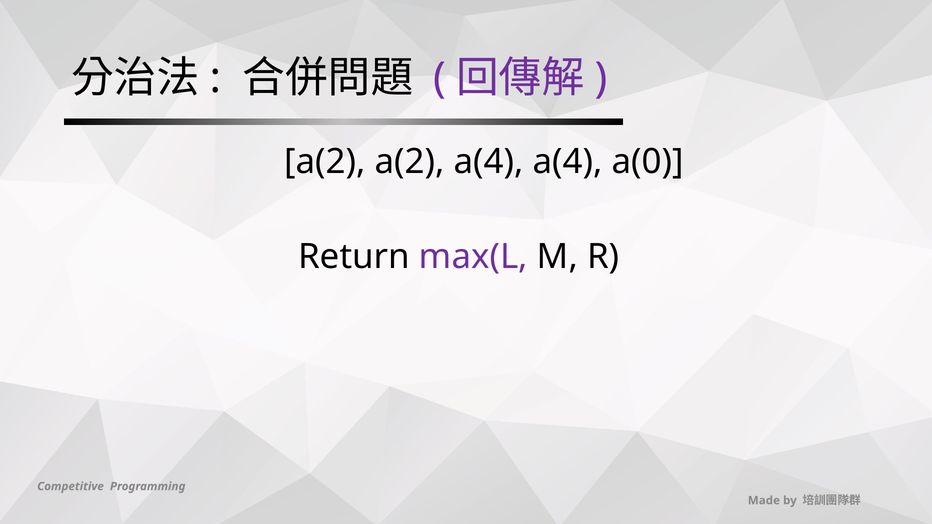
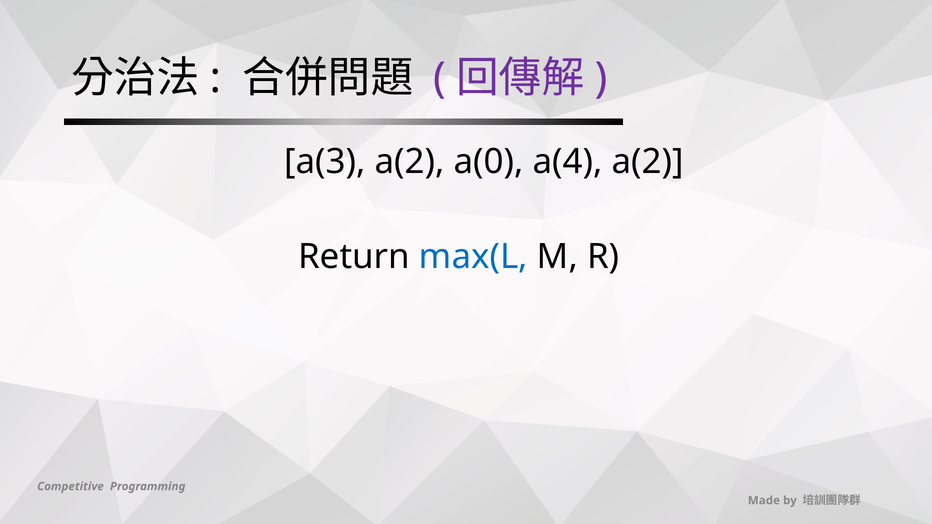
a(2: a(2 -> a(3 (325, 162)
a(2 a(4: a(4 -> a(0 (489, 162)
a(4 a(0: a(0 -> a(2 (648, 162)
max(L colour: purple -> blue (473, 257)
